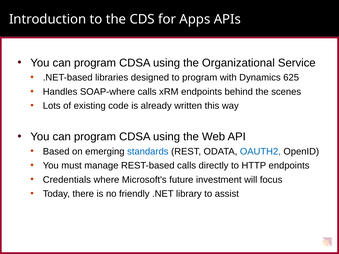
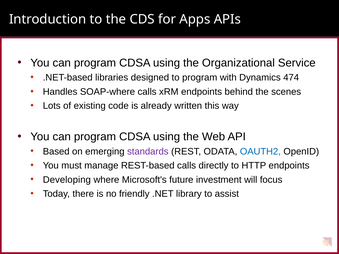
625: 625 -> 474 (291, 78)
standards colour: blue -> purple (148, 152)
Credentials: Credentials -> Developing (67, 180)
